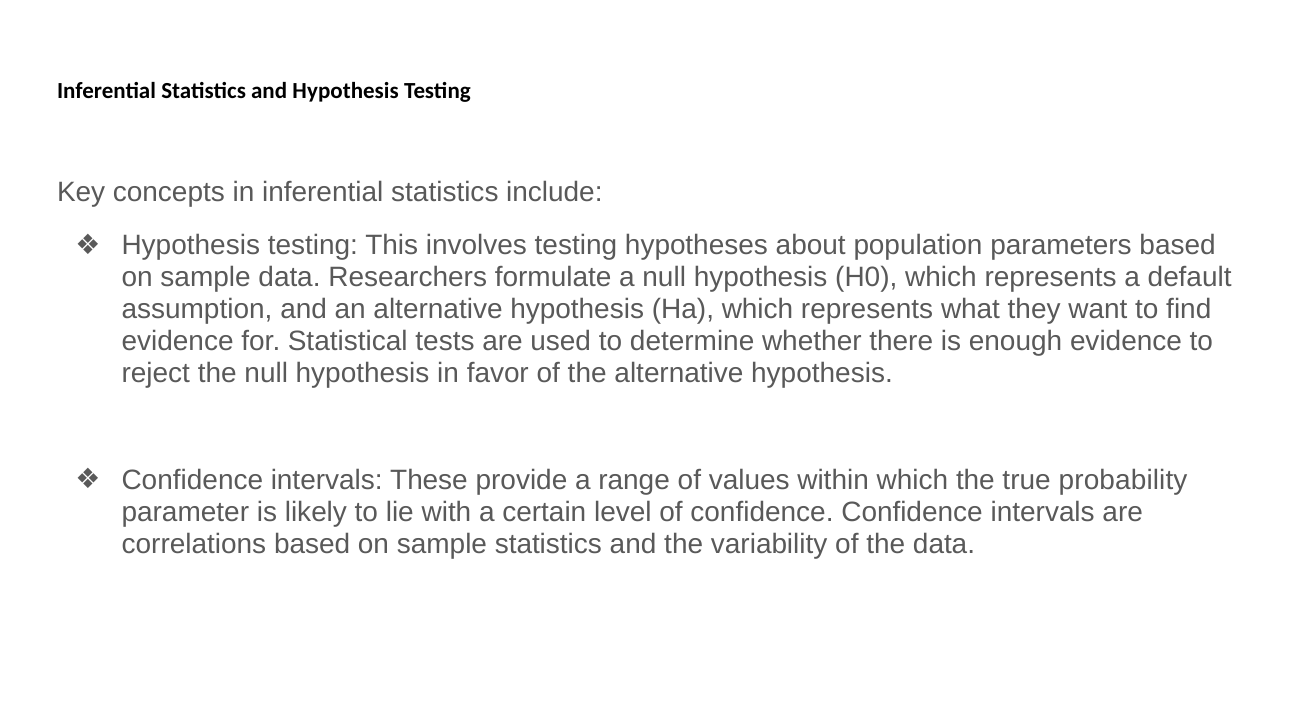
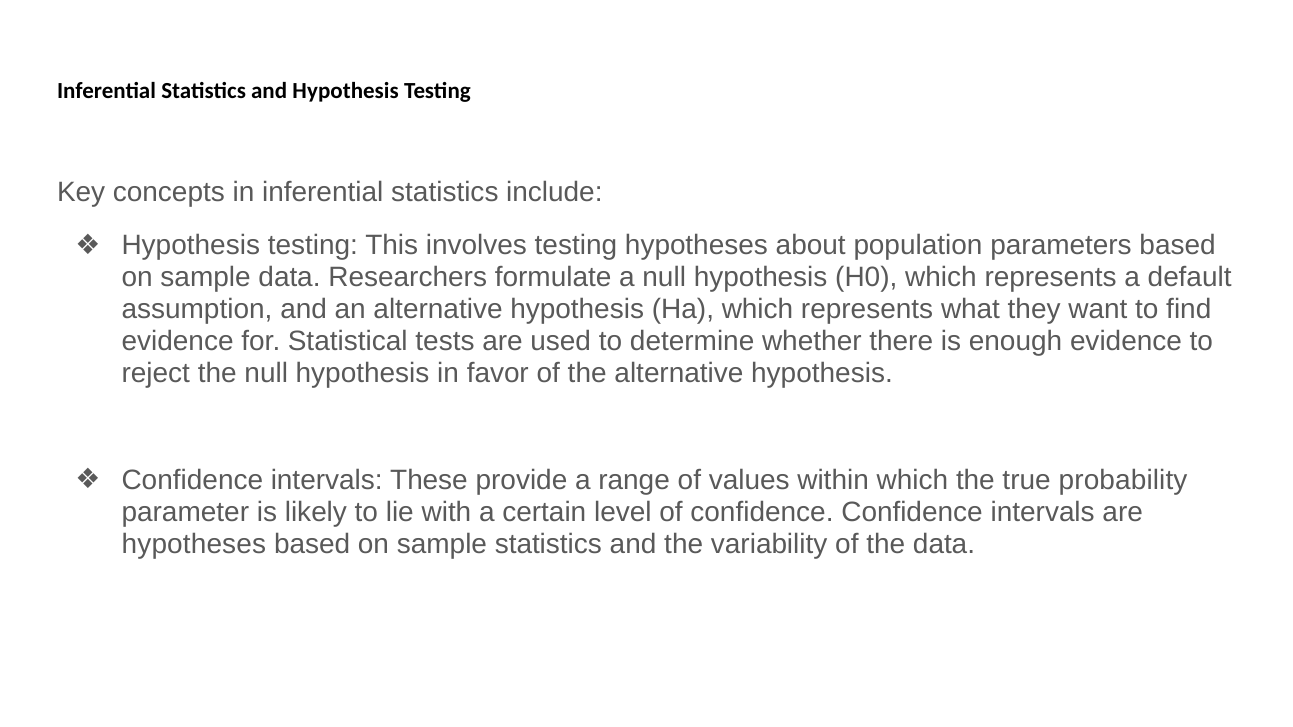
correlations: correlations -> hypotheses (194, 544)
